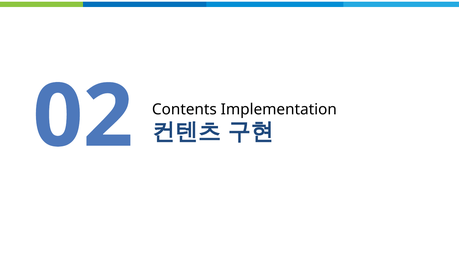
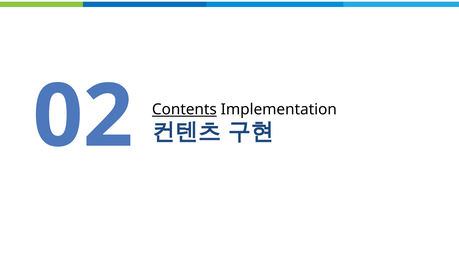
Contents underline: none -> present (184, 110)
